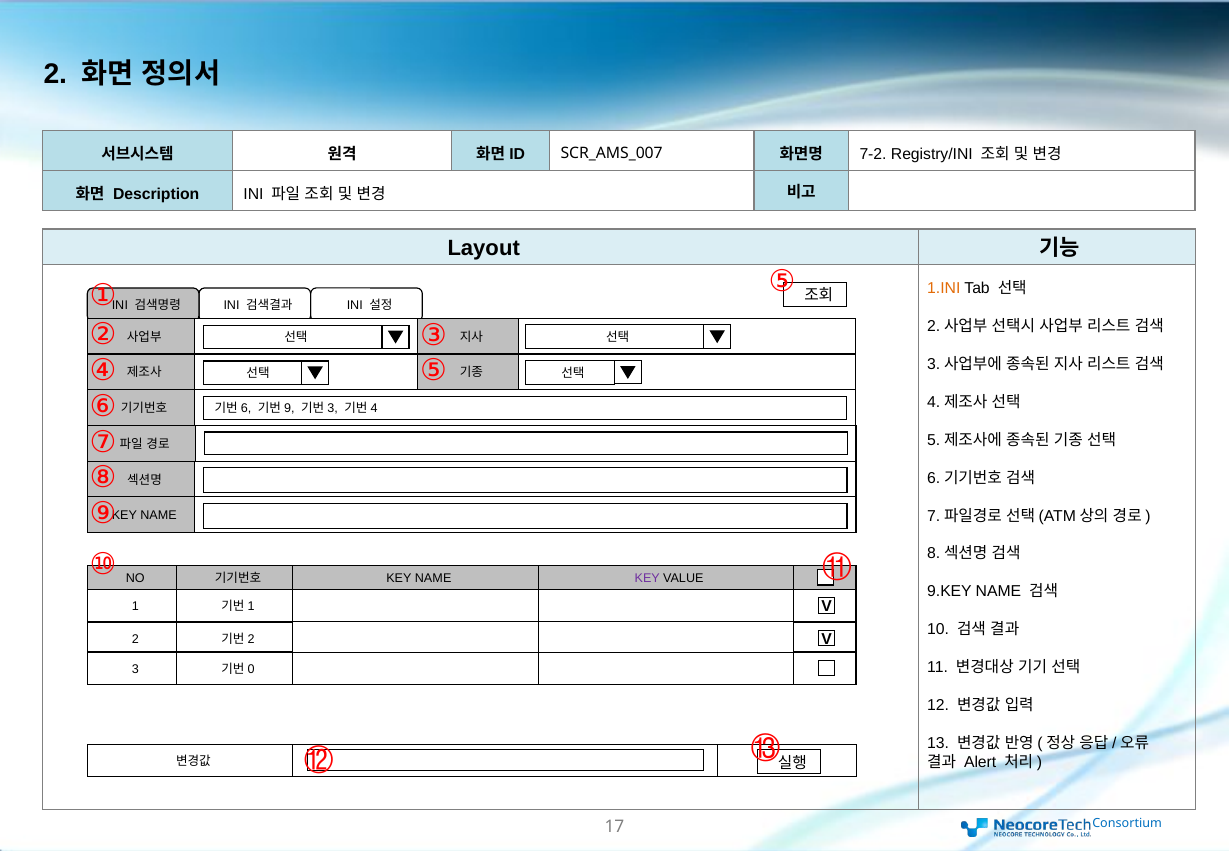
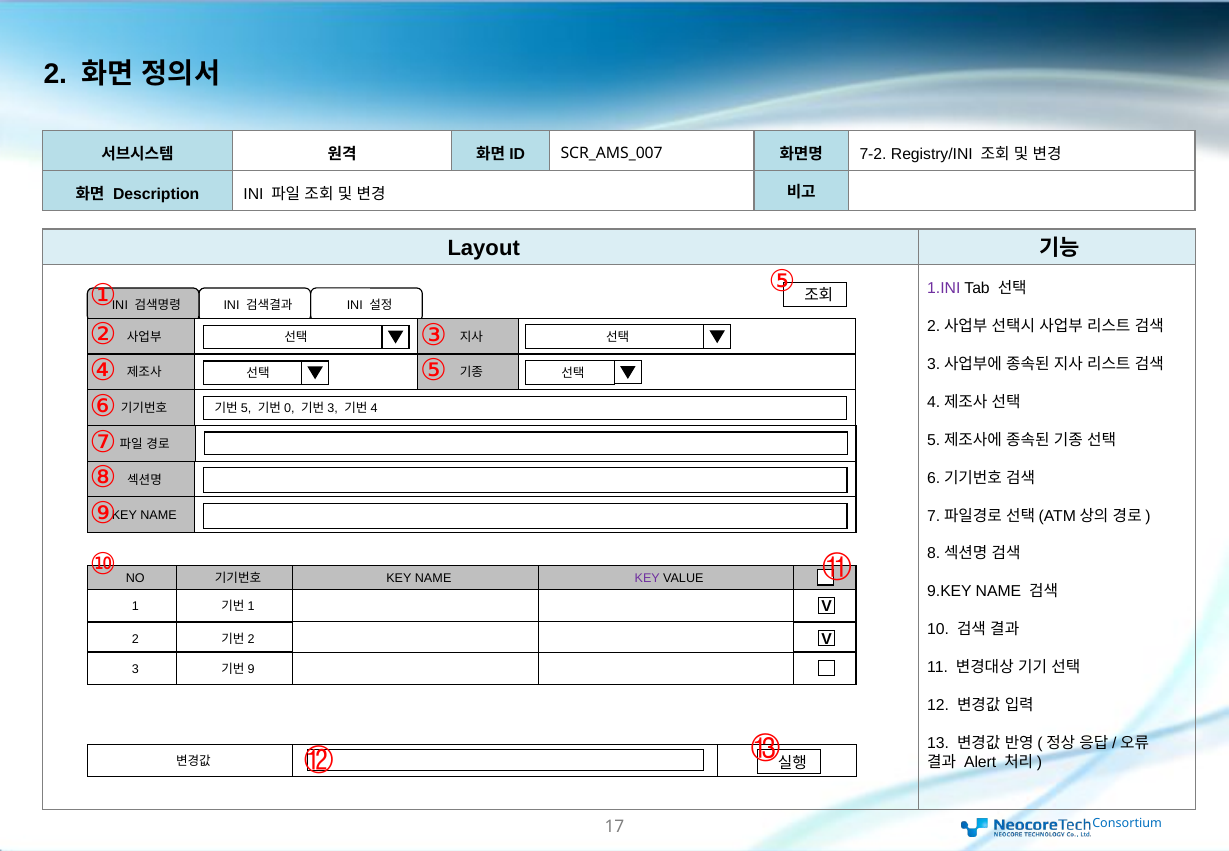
1.INI colour: orange -> purple (944, 289)
6: 6 -> 5 (246, 409)
9: 9 -> 0 (289, 409)
0: 0 -> 9 (251, 669)
